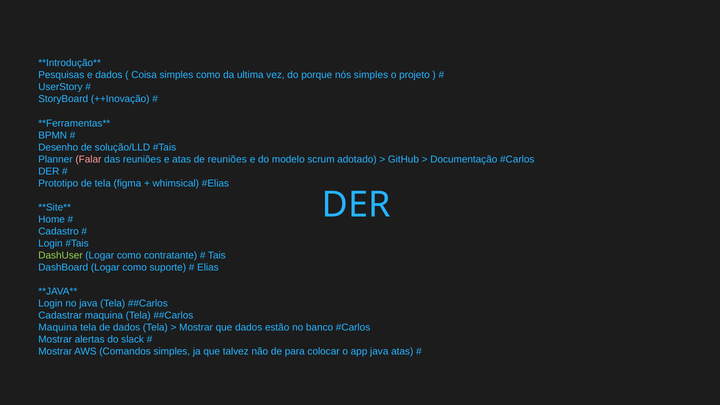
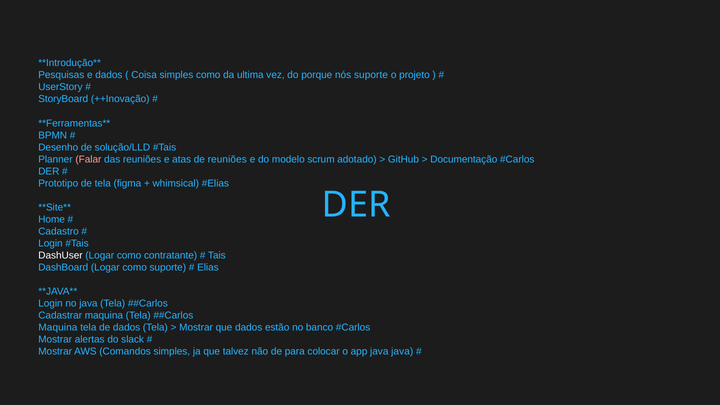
nós simples: simples -> suporte (371, 75)
DashUser colour: light green -> white (60, 255)
java atas: atas -> java (402, 352)
